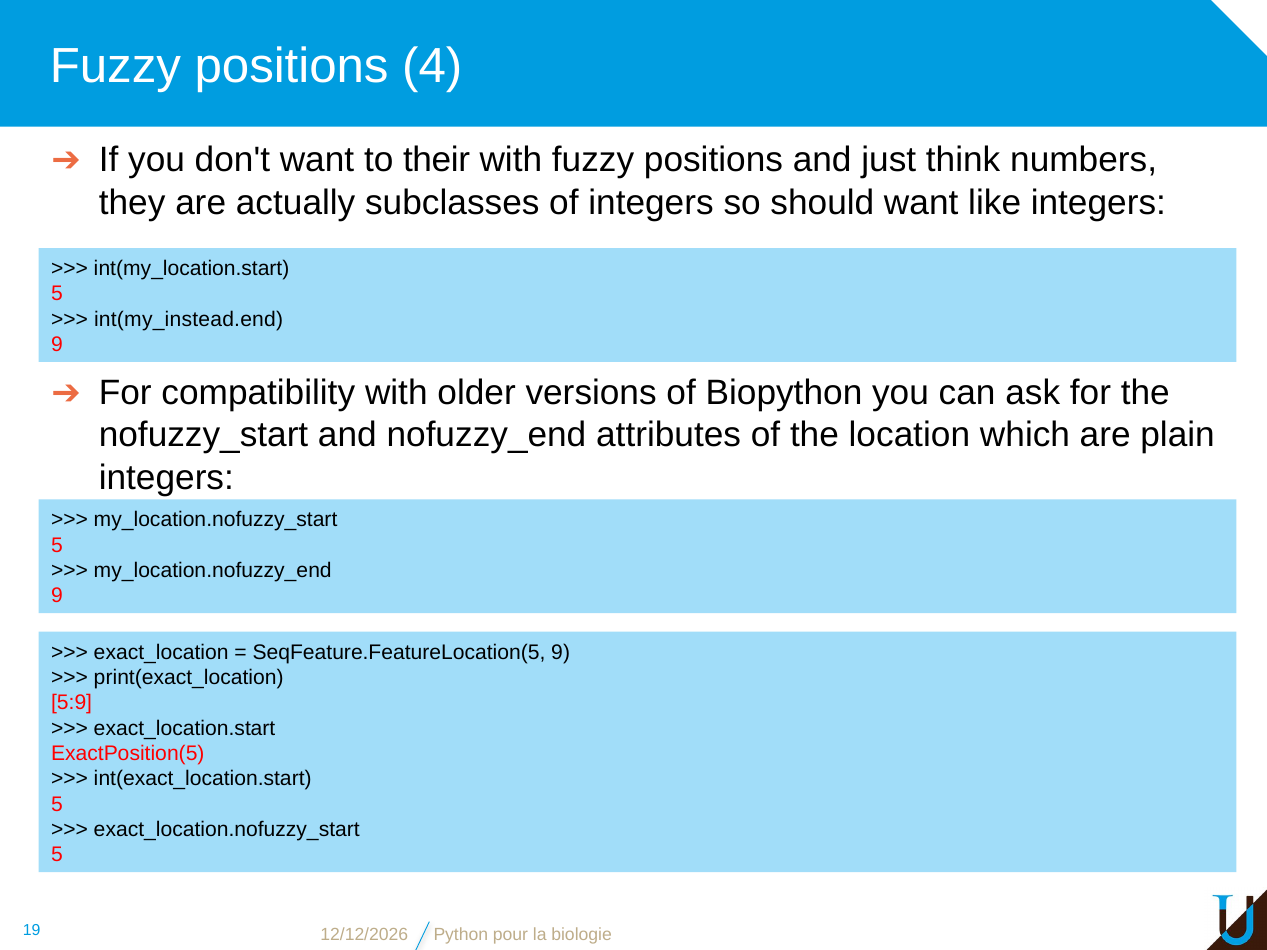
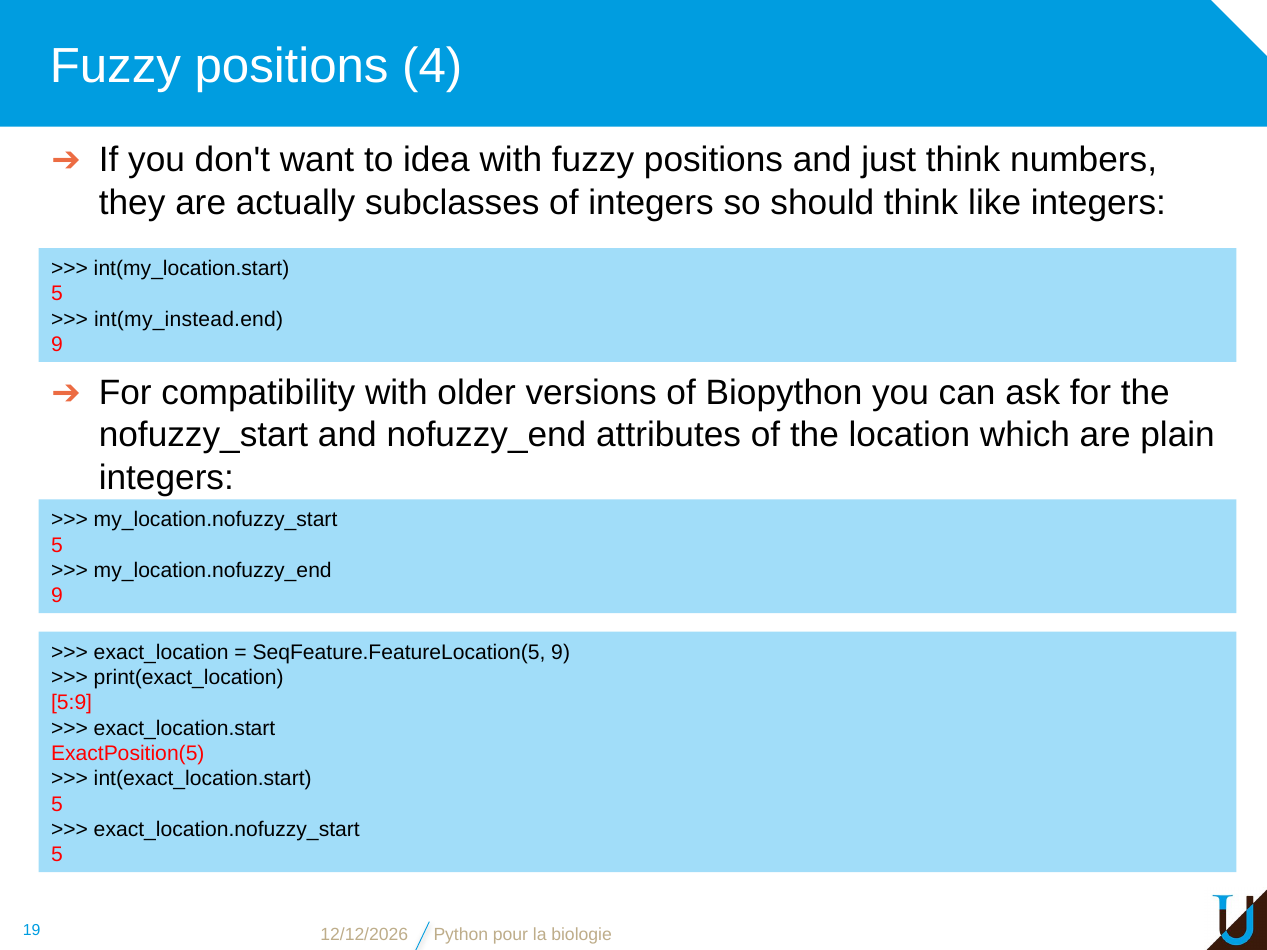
their: their -> idea (436, 160)
should want: want -> think (921, 203)
